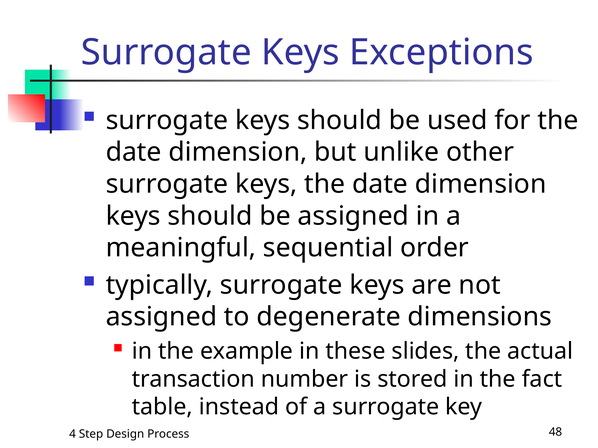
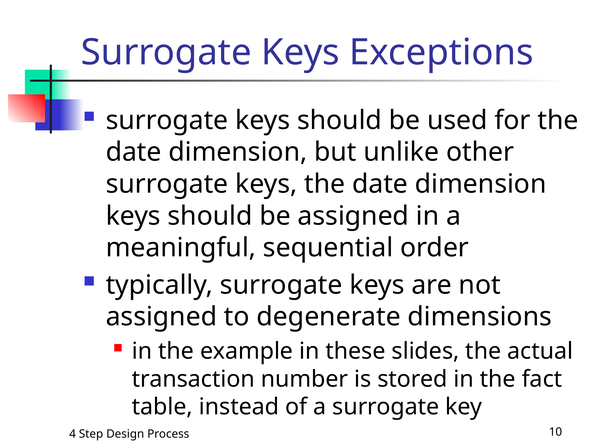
48: 48 -> 10 (555, 432)
